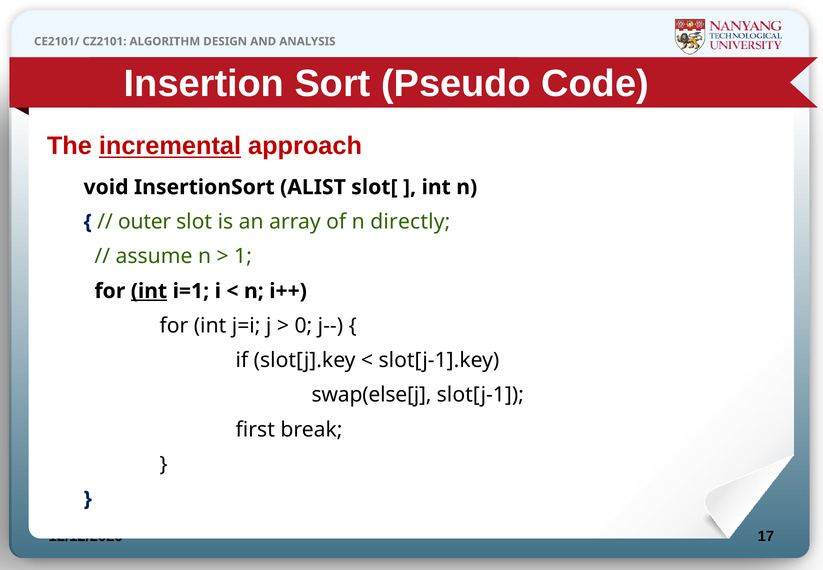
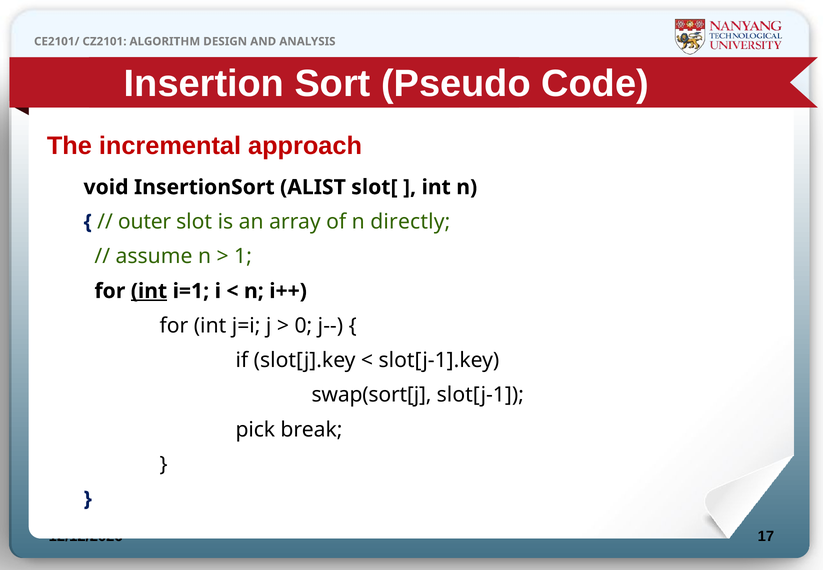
incremental underline: present -> none (170, 146)
swap(else[j: swap(else[j -> swap(sort[j (371, 395)
first: first -> pick (255, 430)
